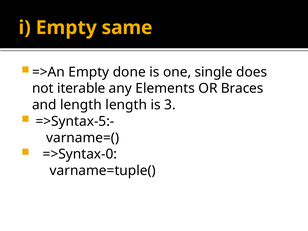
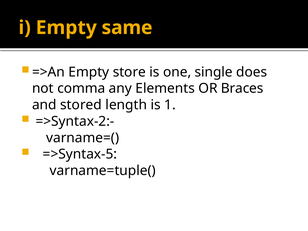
done: done -> store (129, 72)
iterable: iterable -> comma (81, 88)
and length: length -> stored (81, 105)
3: 3 -> 1 (170, 105)
=>Syntax-5:-: =>Syntax-5:- -> =>Syntax-2:- (75, 121)
=>Syntax-0: =>Syntax-0 -> =>Syntax-5 (80, 154)
